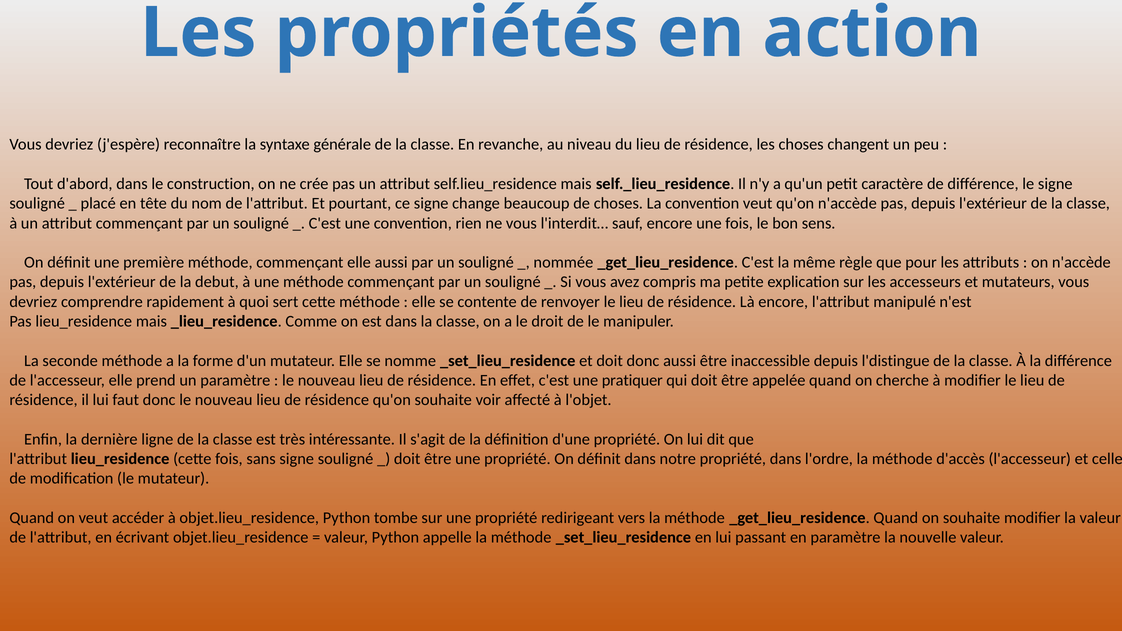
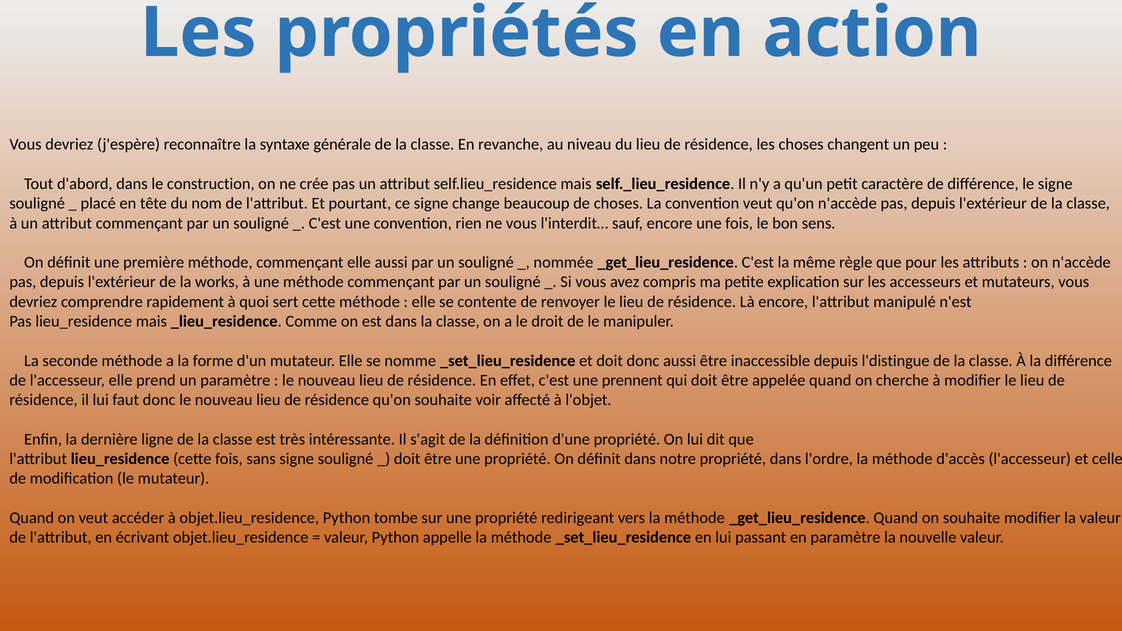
debut: debut -> works (217, 282)
pratiquer: pratiquer -> prennent (632, 380)
